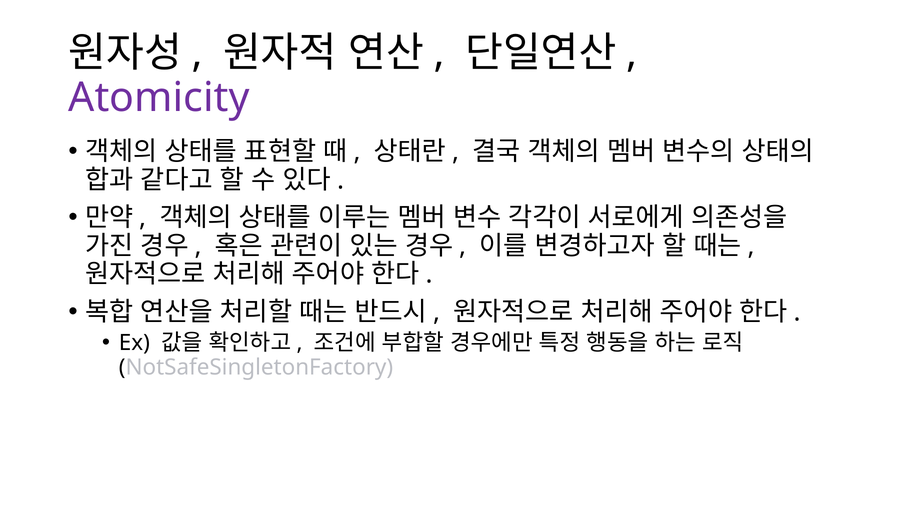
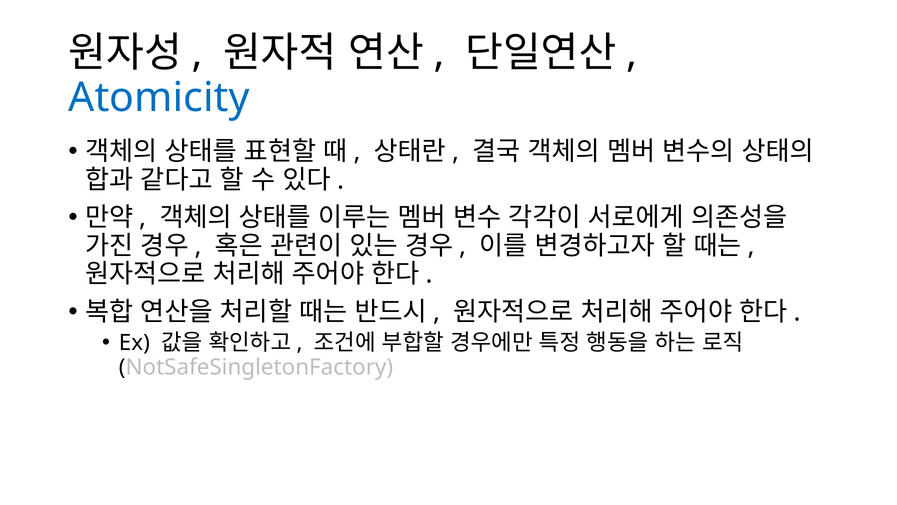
Atomicity colour: purple -> blue (159, 98)
